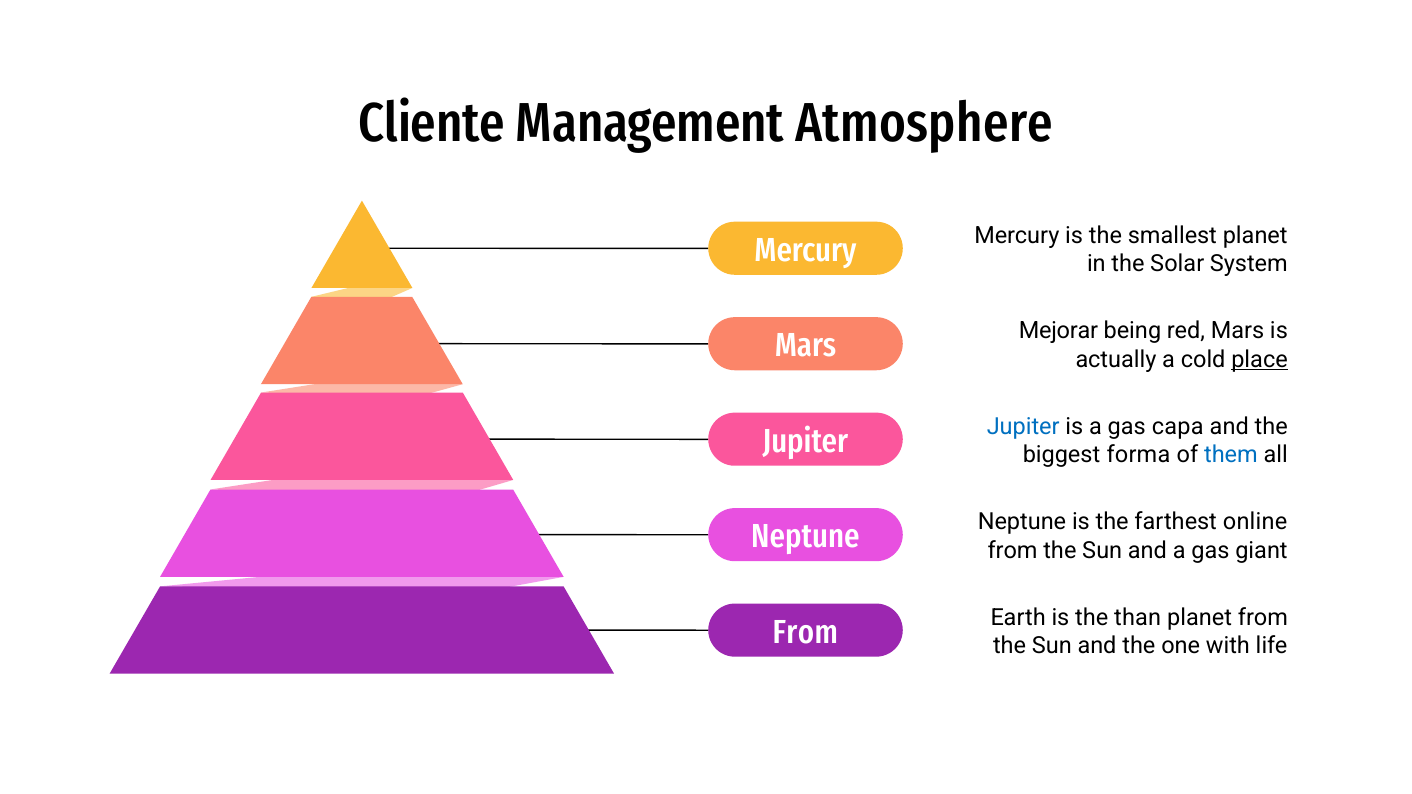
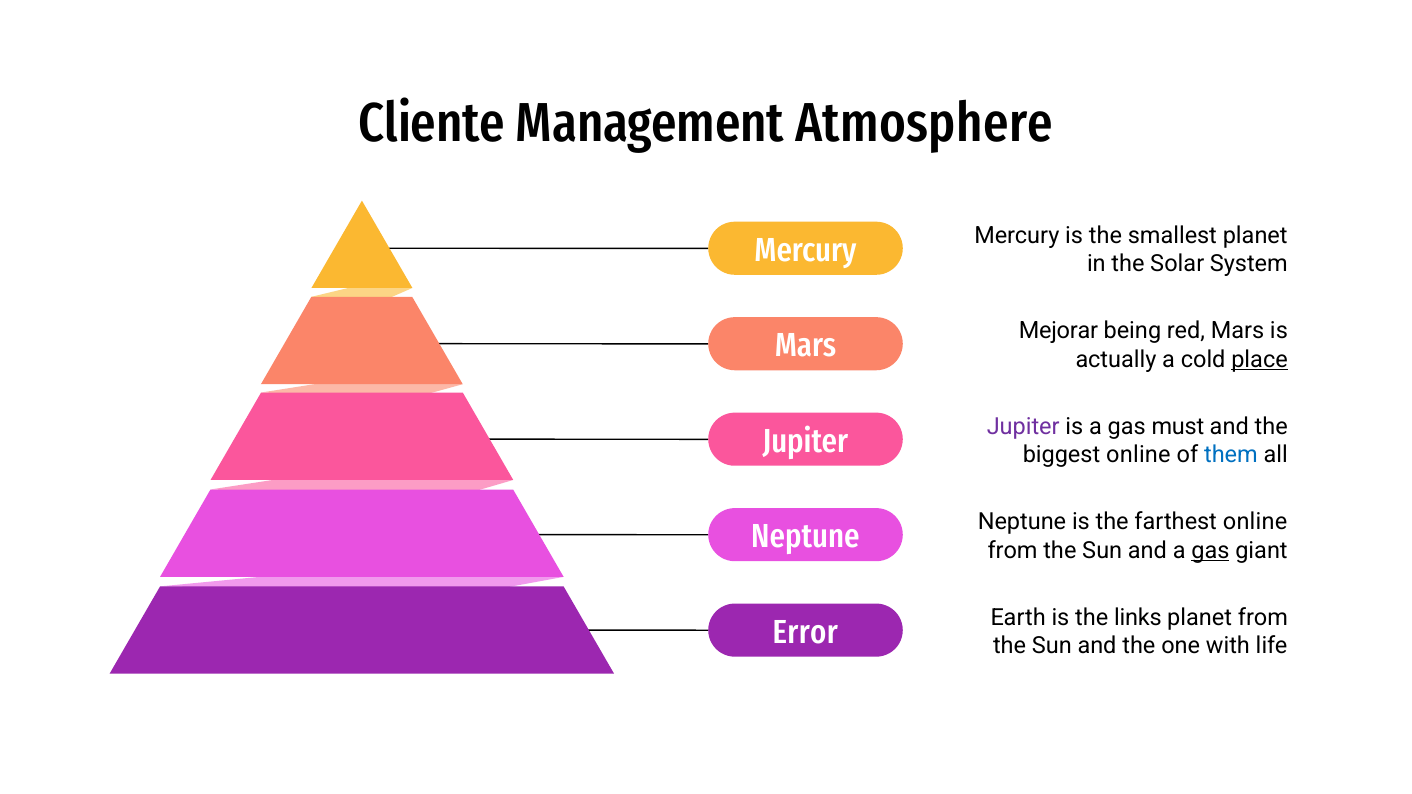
Jupiter colour: blue -> purple (1023, 427)
capa: capa -> must (1178, 427)
biggest forma: forma -> online (1138, 455)
gas underline: none -> present (1210, 551)
From: From -> Error (805, 633)
than: than -> links (1138, 618)
